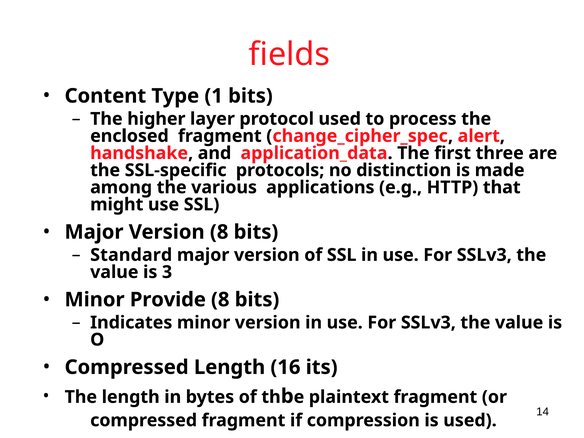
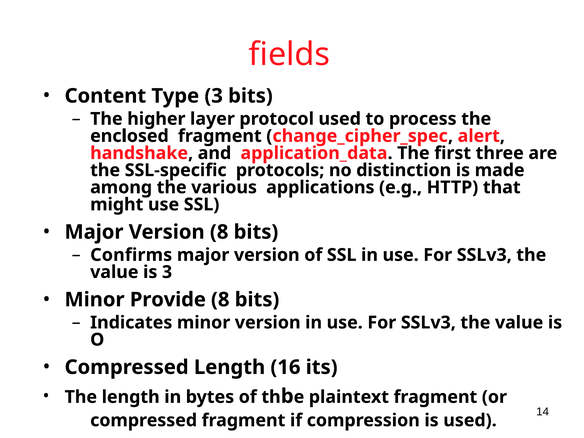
Type 1: 1 -> 3 (214, 96)
Standard: Standard -> Confirms (131, 255)
